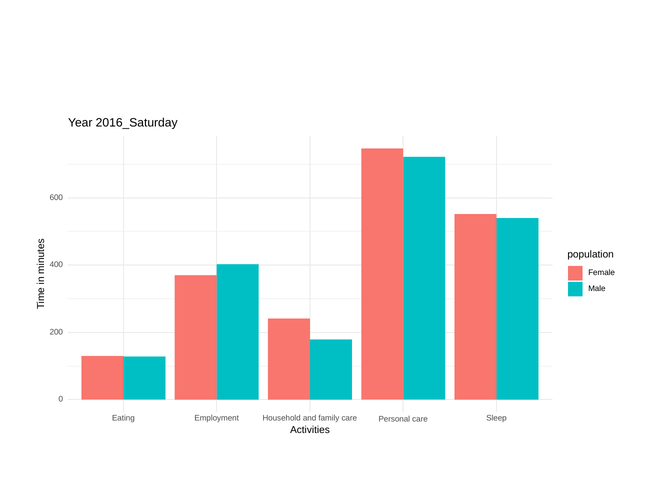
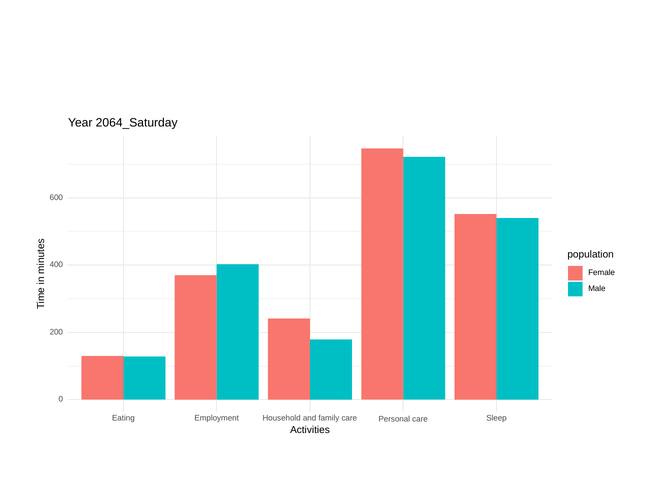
2016_Saturday: 2016_Saturday -> 2064_Saturday (137, 122)
